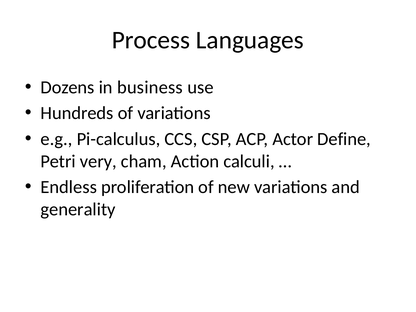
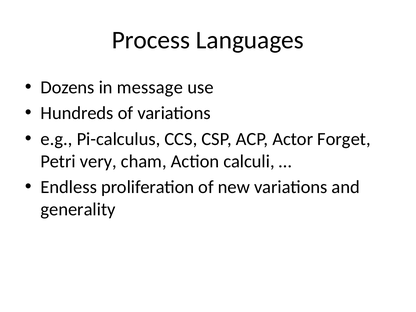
business: business -> message (150, 87)
Define: Define -> Forget (344, 139)
